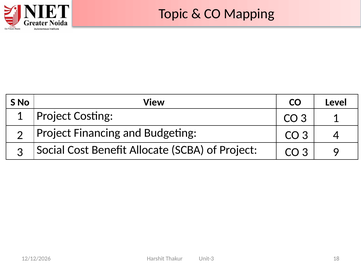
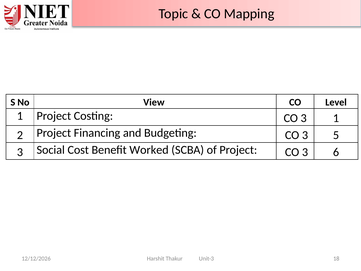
4: 4 -> 5 (336, 135)
Allocate: Allocate -> Worked (149, 150)
9: 9 -> 6 (336, 152)
